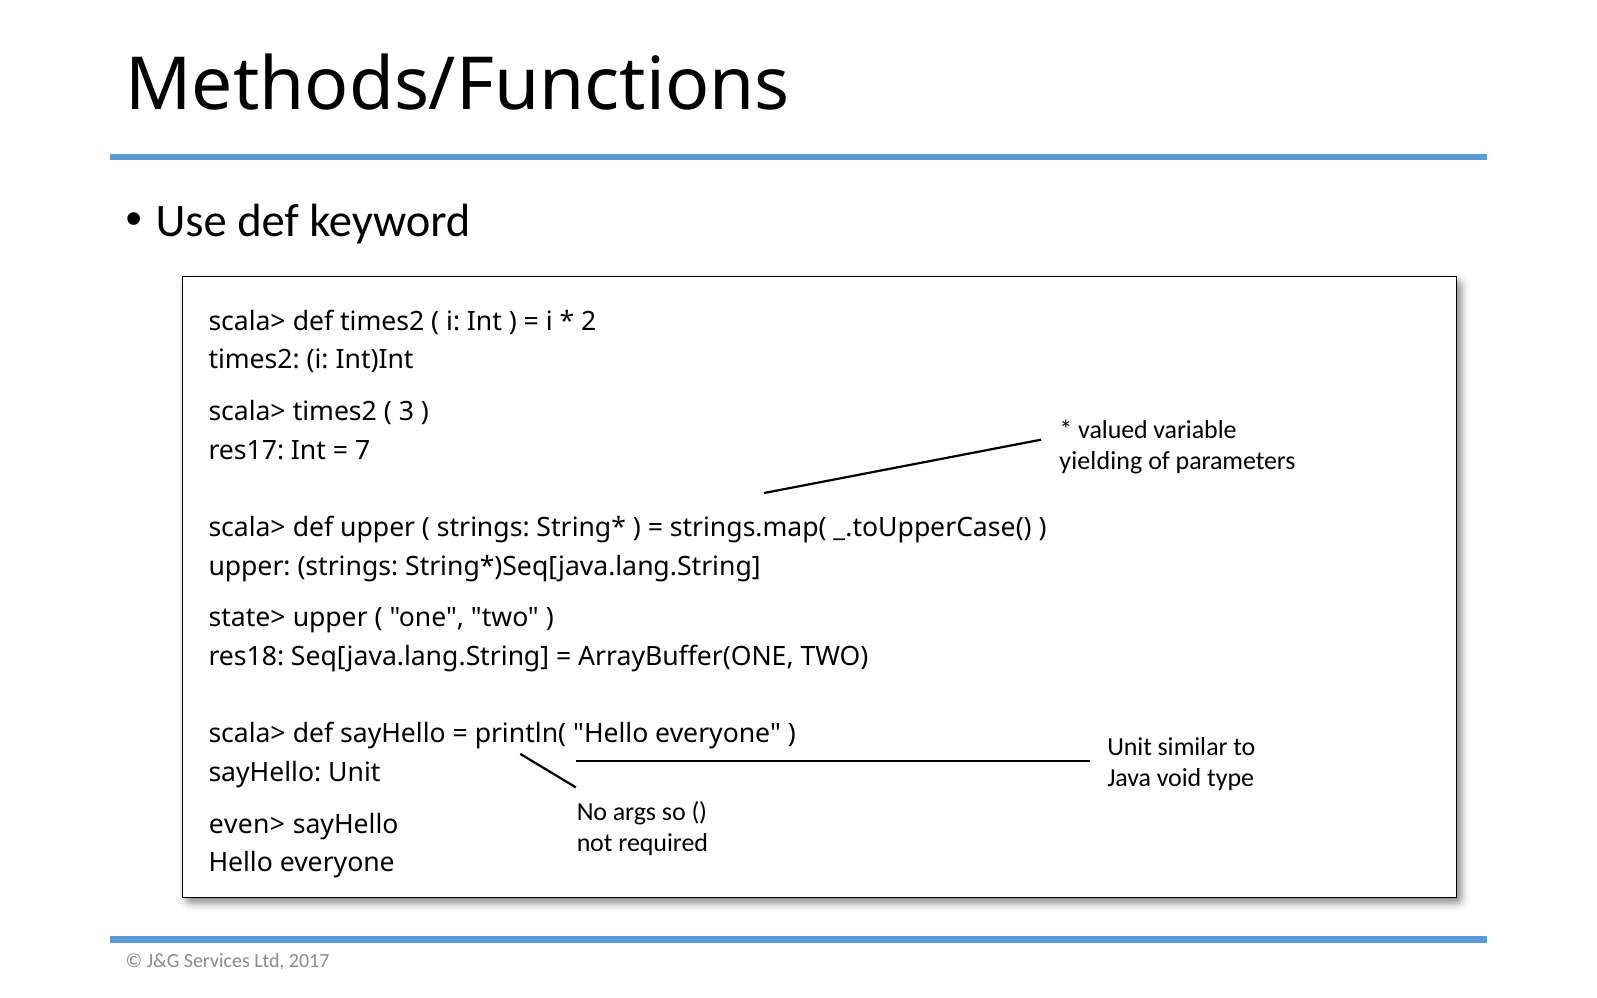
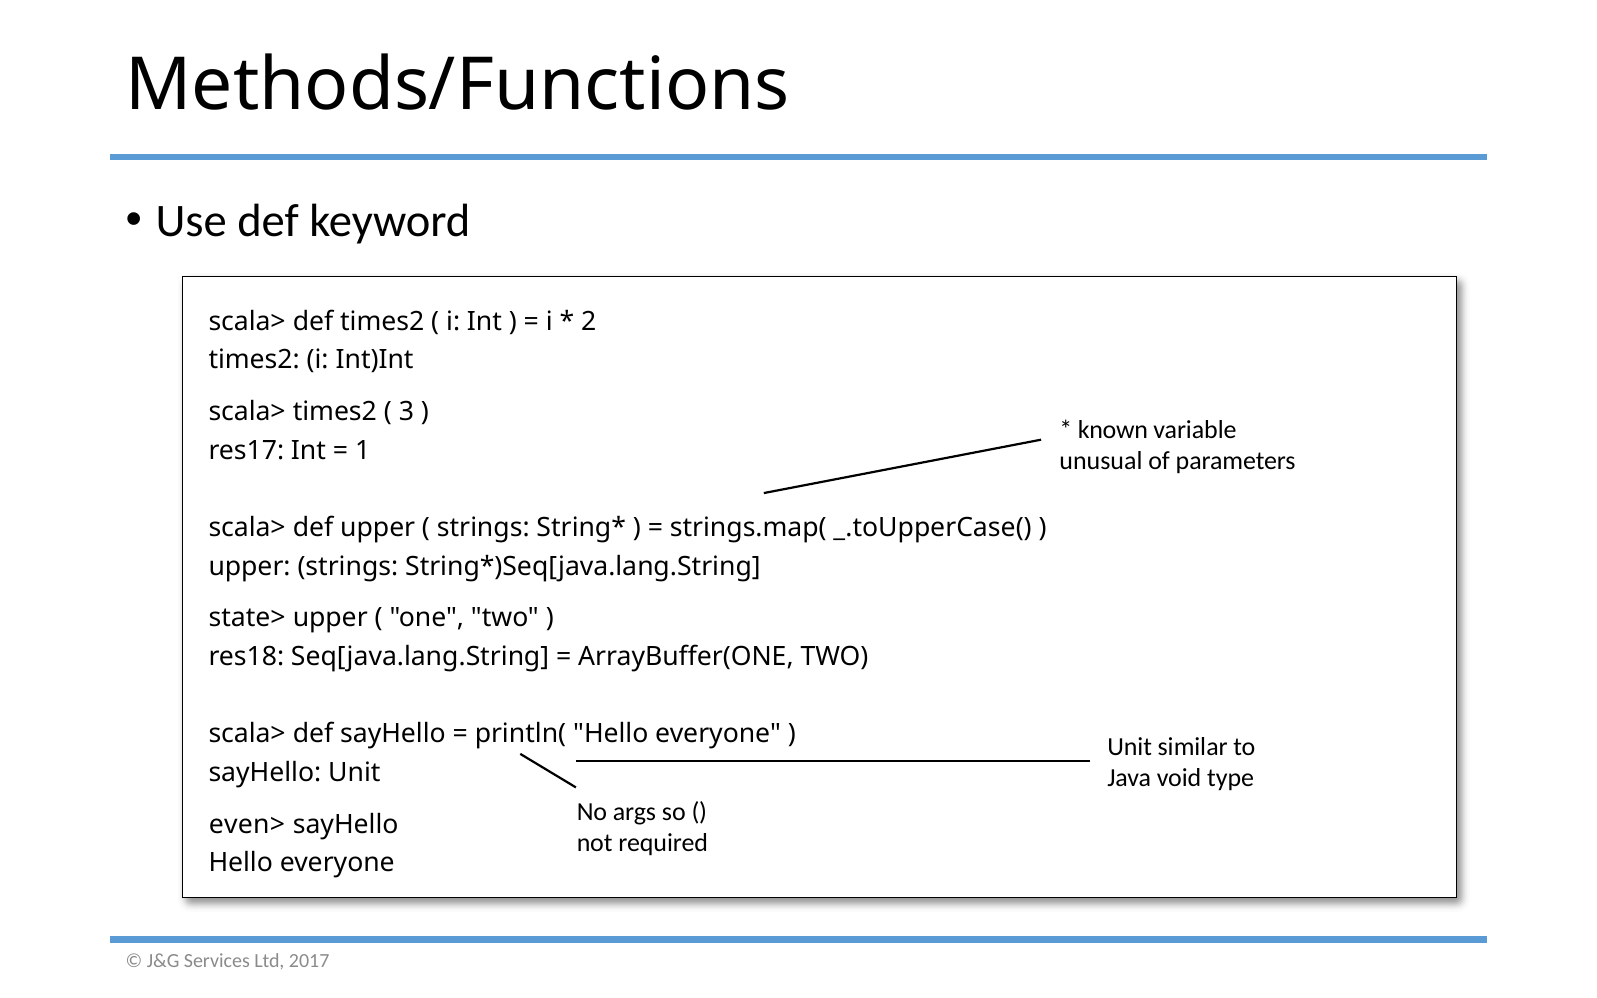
valued: valued -> known (1113, 430)
7: 7 -> 1 (363, 451)
yielding: yielding -> unusual (1101, 461)
